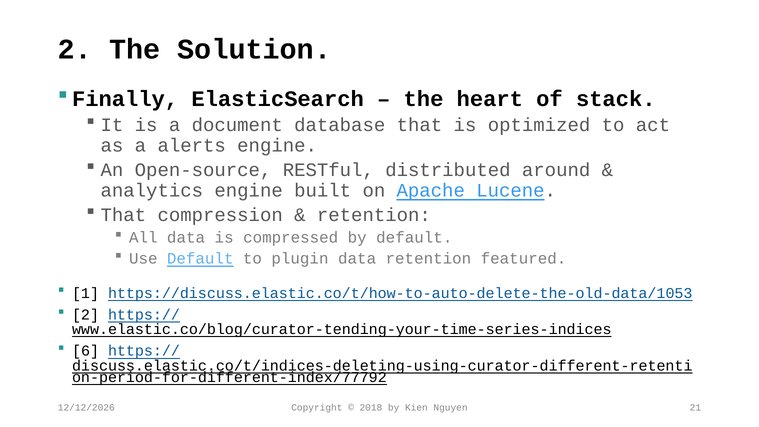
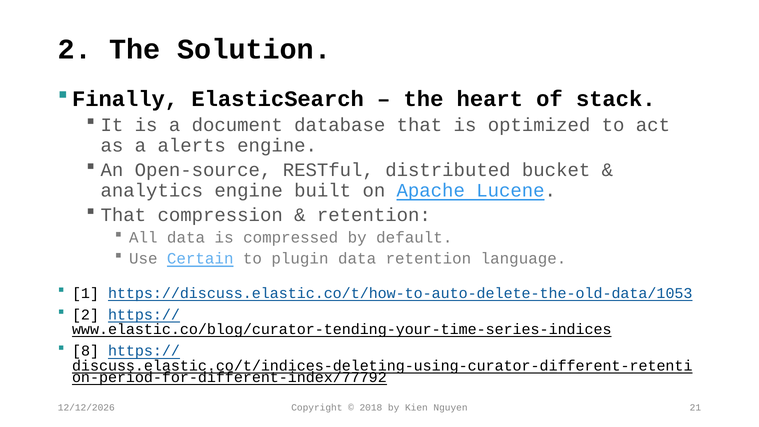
around: around -> bucket (556, 170)
Use Default: Default -> Certain (200, 259)
featured: featured -> language (523, 259)
6: 6 -> 8 (86, 351)
